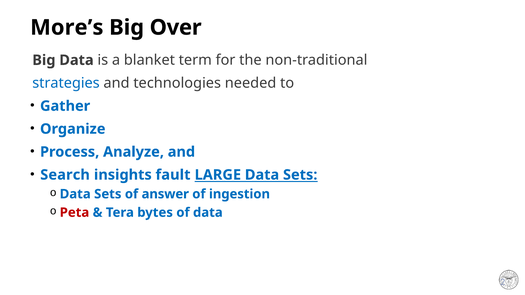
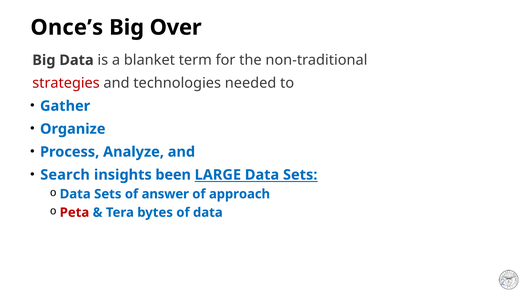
More’s: More’s -> Once’s (67, 28)
strategies colour: blue -> red (66, 83)
fault: fault -> been (173, 175)
ingestion: ingestion -> approach (239, 194)
